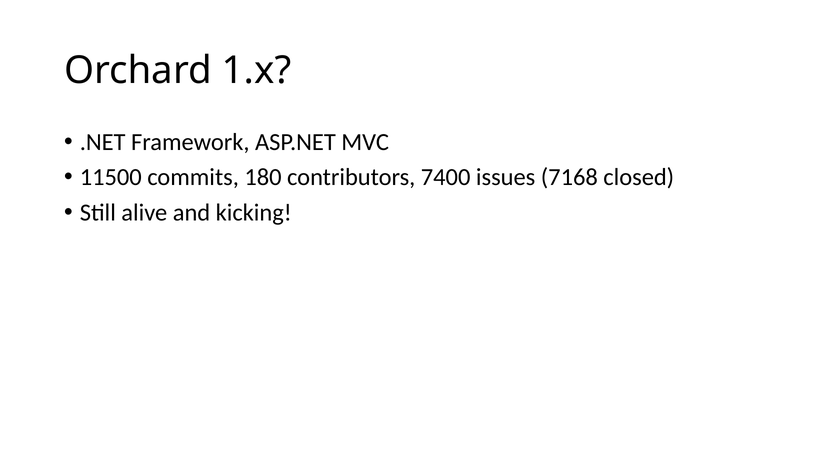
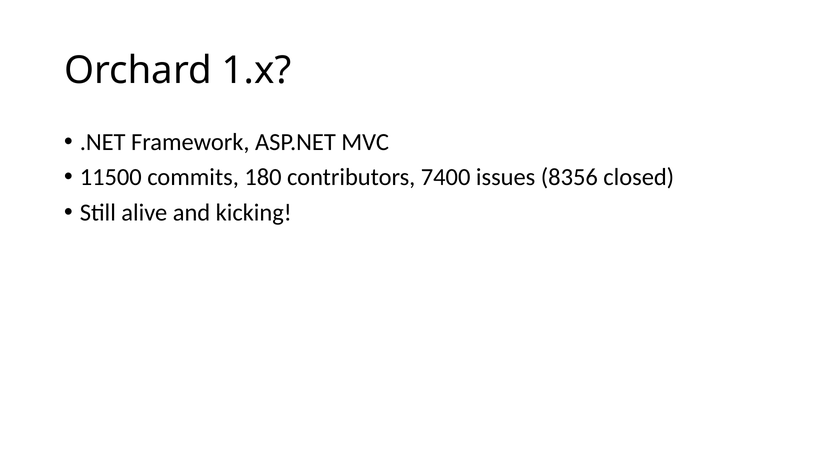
7168: 7168 -> 8356 (569, 177)
